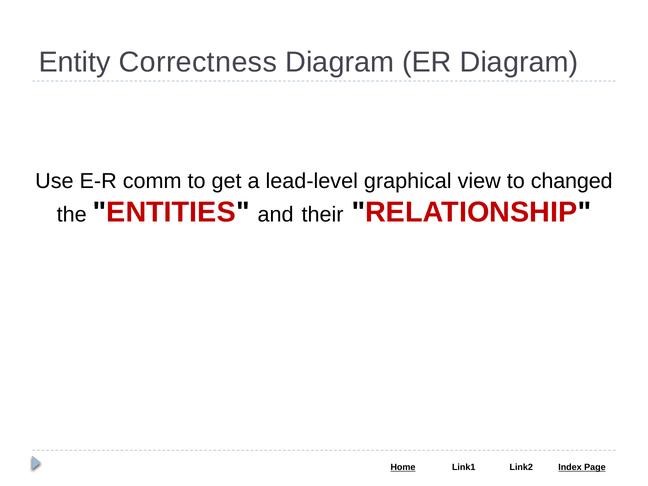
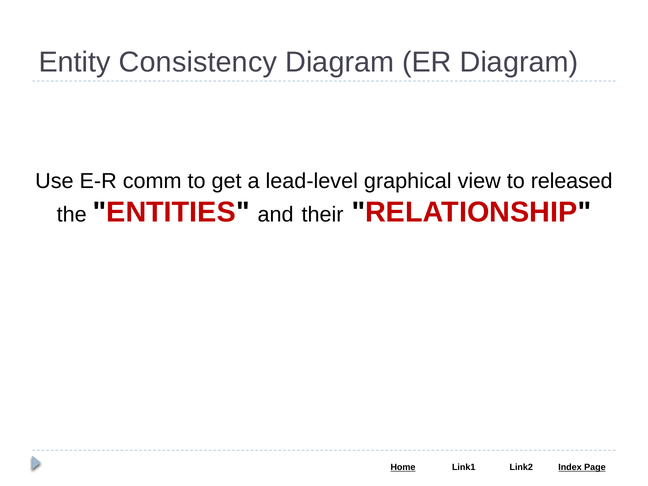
Correctness: Correctness -> Consistency (198, 62)
changed: changed -> released (572, 181)
